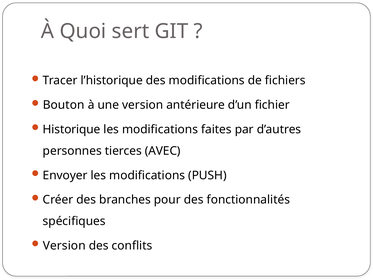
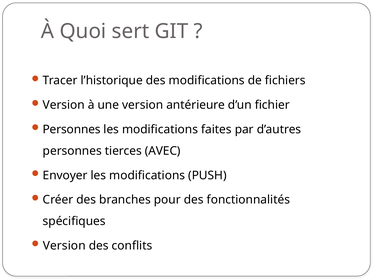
Bouton: Bouton -> Version (64, 105)
Historique: Historique -> Personnes (72, 129)
